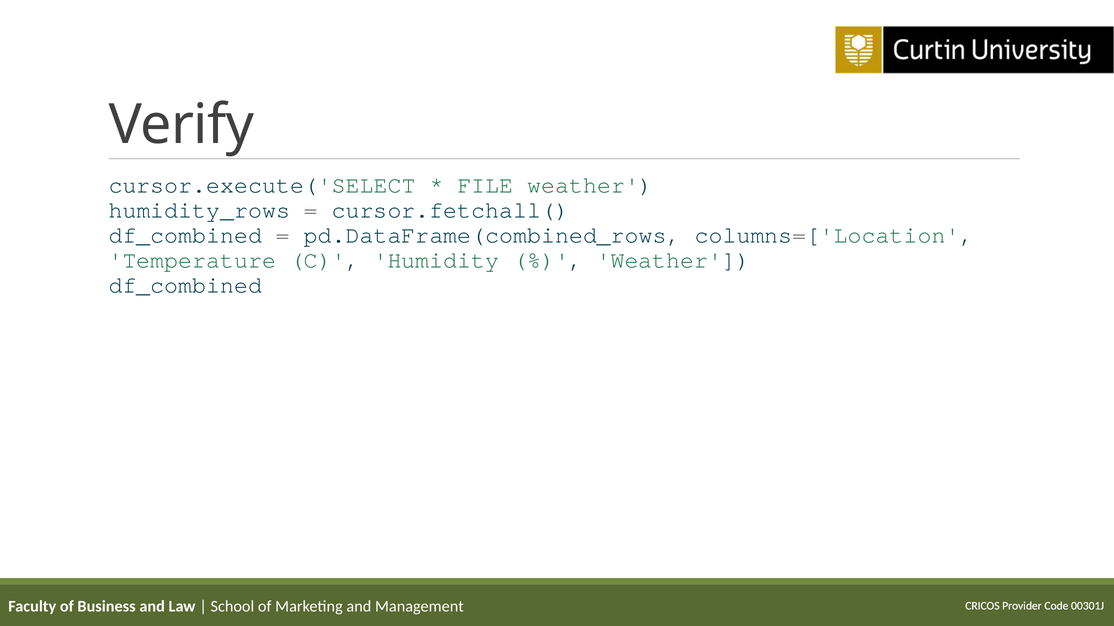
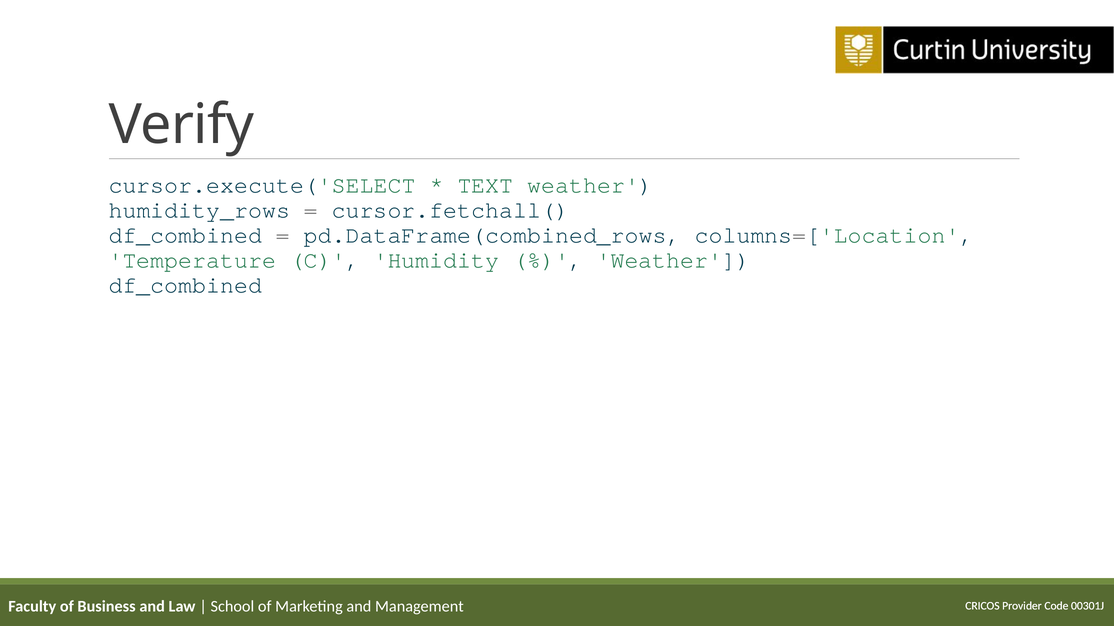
FILE: FILE -> TEXT (485, 185)
